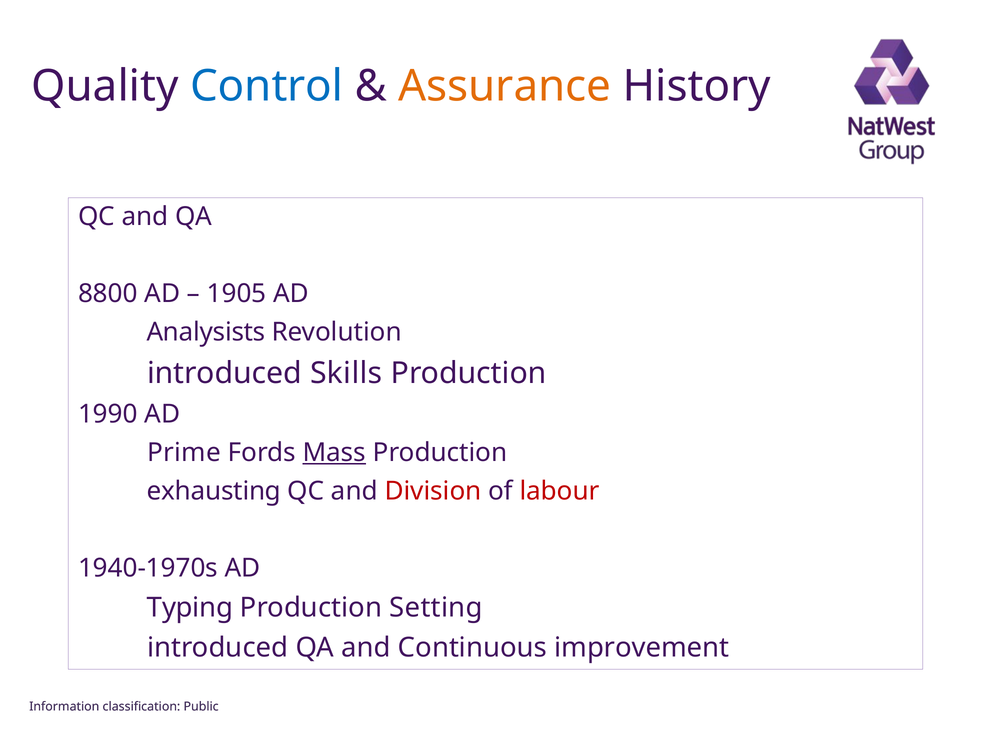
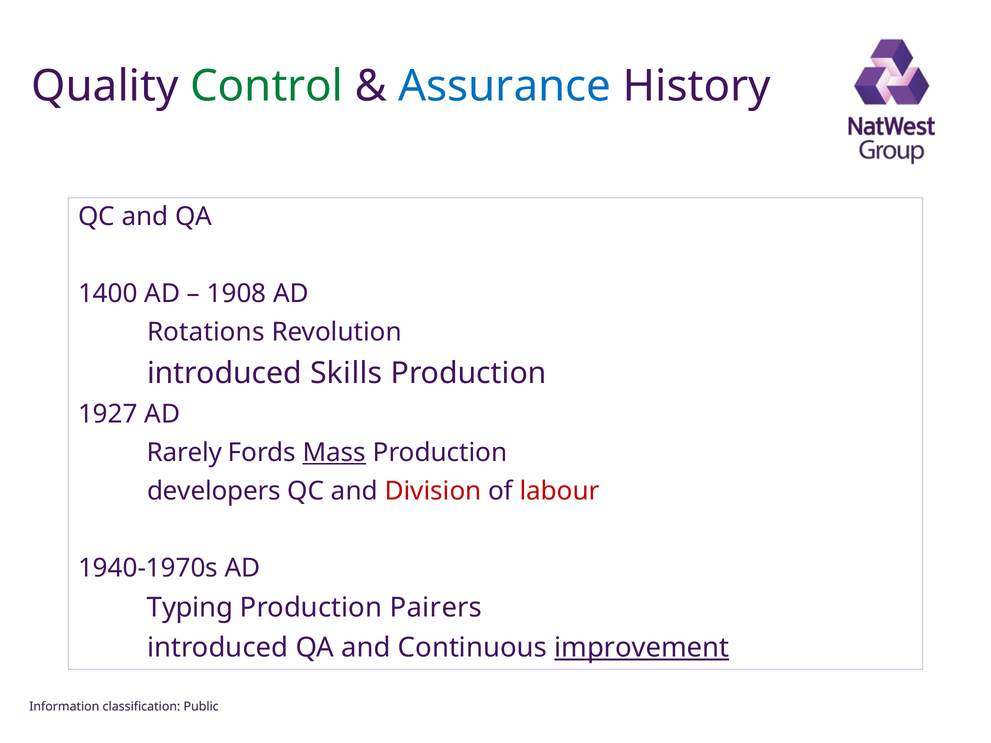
Control colour: blue -> green (267, 86)
Assurance colour: orange -> blue (505, 86)
8800: 8800 -> 1400 (108, 294)
1905: 1905 -> 1908 (237, 294)
Analysists: Analysists -> Rotations (206, 332)
1990: 1990 -> 1927 (108, 414)
Prime: Prime -> Rarely (184, 453)
exhausting: exhausting -> developers (214, 491)
Setting: Setting -> Pairers (436, 608)
improvement underline: none -> present (642, 648)
